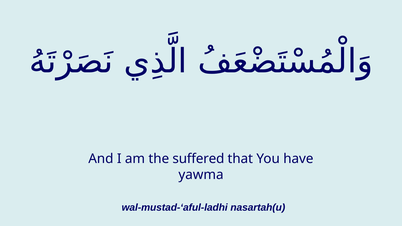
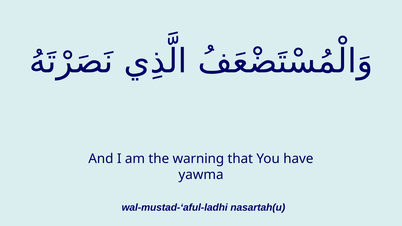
suffered: suffered -> warning (198, 159)
